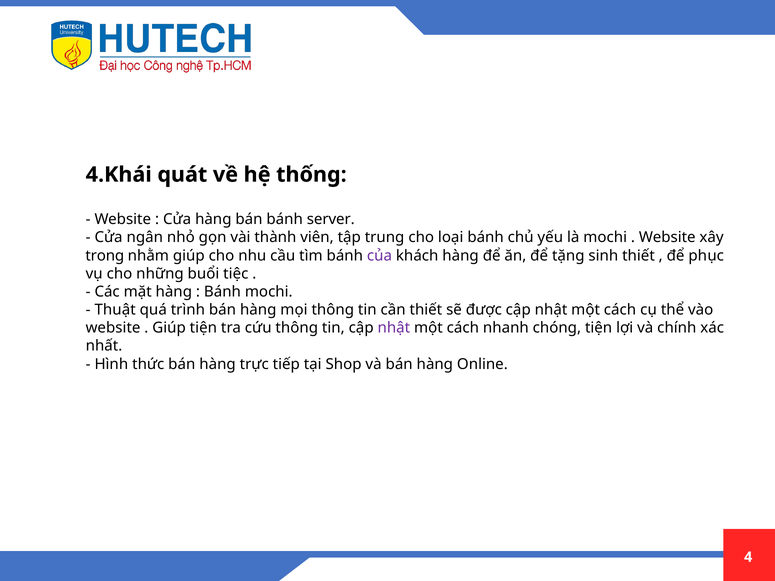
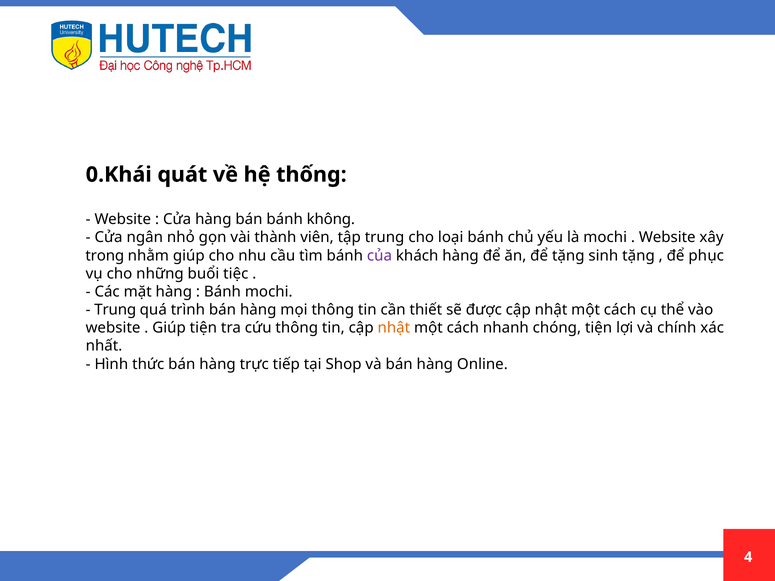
4.Khái: 4.Khái -> 0.Khái (119, 175)
server: server -> không (331, 219)
sinh thiết: thiết -> tặng (638, 256)
Thuật: Thuật -> Trung (115, 310)
nhật colour: purple -> orange (394, 328)
